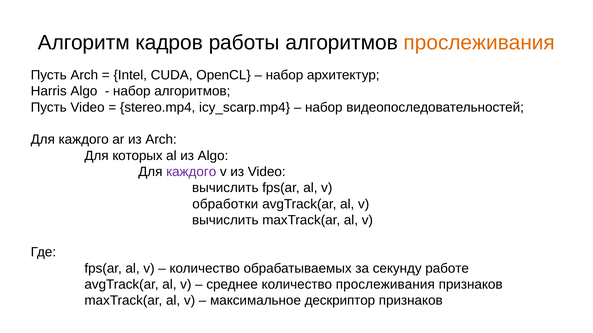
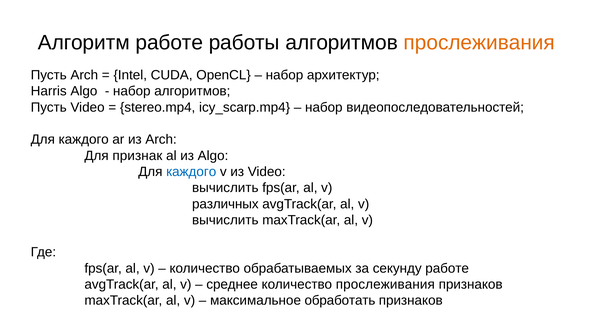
Алгоритм кадров: кадров -> работе (169, 43)
которых: которых -> признак (137, 156)
каждого colour: purple -> blue (191, 172)
обработки: обработки -> различных (225, 204)
дескриптор: дескриптор -> обработать (340, 301)
